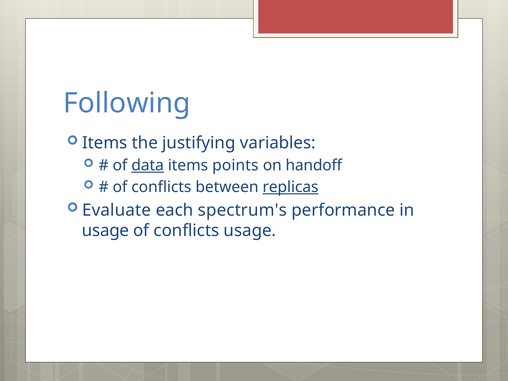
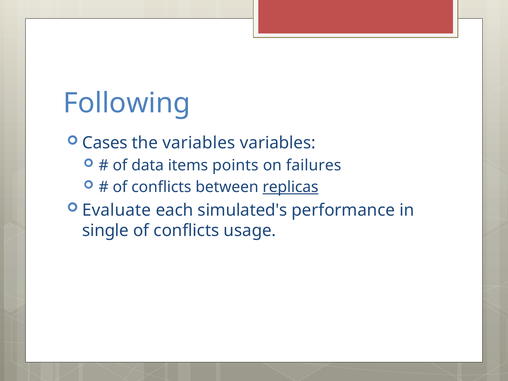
Items: Items -> Cases (105, 143)
the justifying: justifying -> variables (199, 143)
data underline: present -> none (148, 165)
handoff: handoff -> failures (314, 165)
spectrum's: spectrum's -> simulated's (242, 210)
usage: usage -> single (105, 230)
